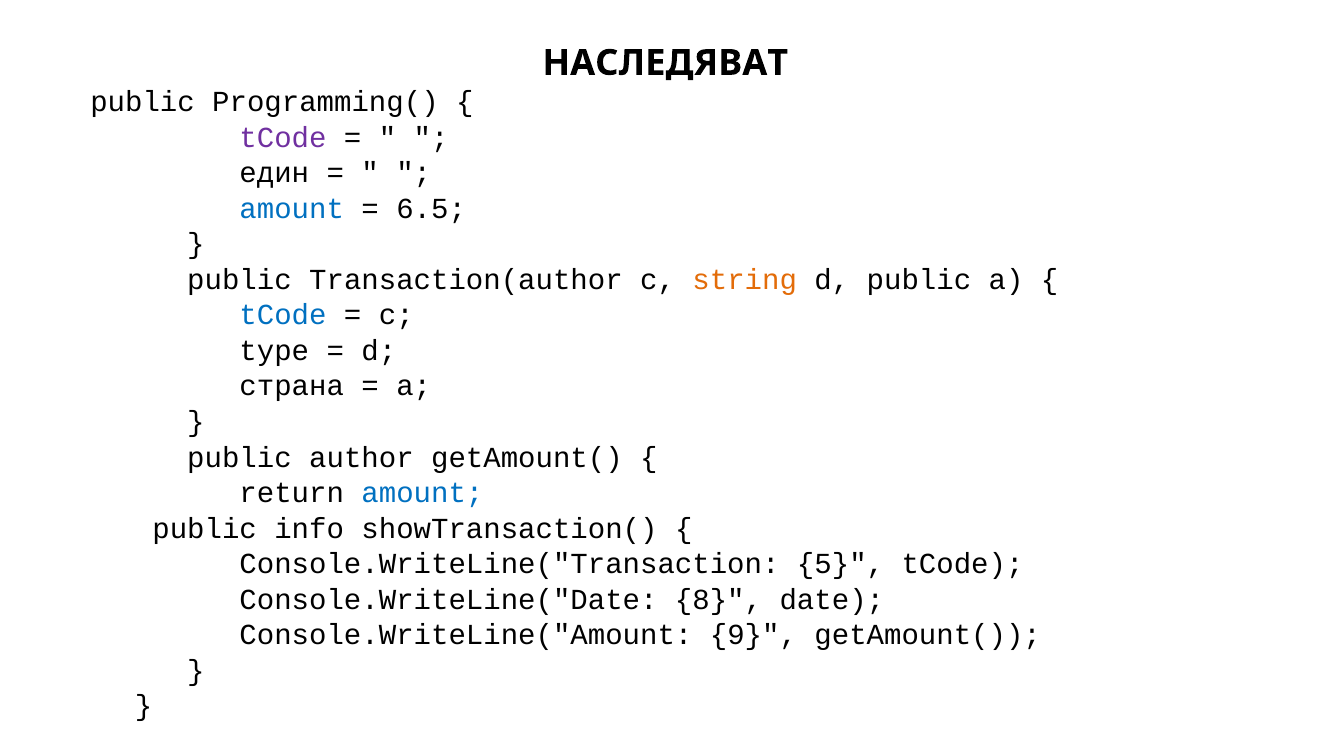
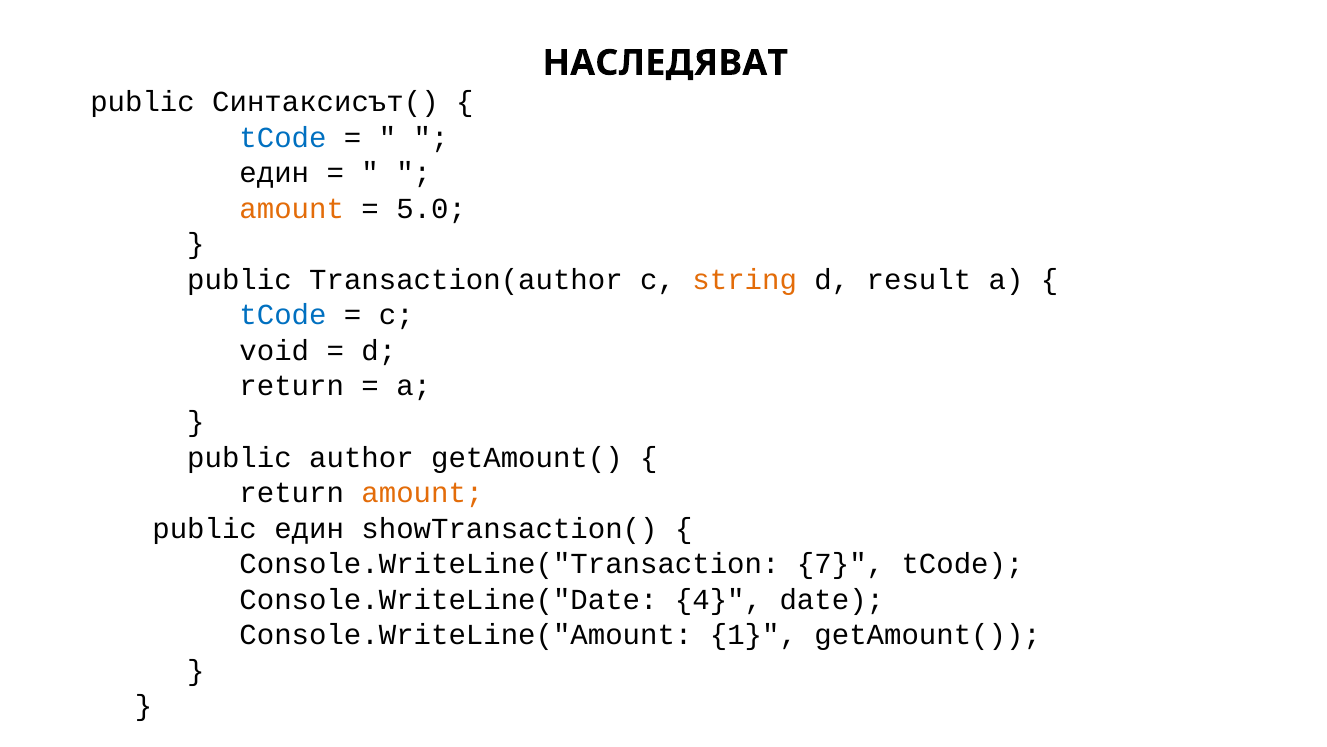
Programming(: Programming( -> Синтаксисът( (325, 102)
tCode colour: purple -> blue (283, 138)
amount colour: blue -> orange (292, 209)
6.5: 6.5 -> 5.0 (431, 209)
d public: public -> result (919, 280)
type: type -> void (274, 351)
страна: страна -> return (292, 386)
amount colour: blue -> orange (422, 493)
public info: info -> един (309, 528)
5: 5 -> 7 (841, 564)
8: 8 -> 4 (719, 599)
9: 9 -> 1 (753, 635)
